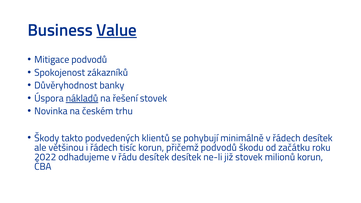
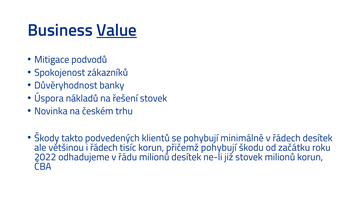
nákladů underline: present -> none (82, 98)
přičemž podvodů: podvodů -> pohybují (219, 148)
řádu desítek: desítek -> milionů (154, 157)
